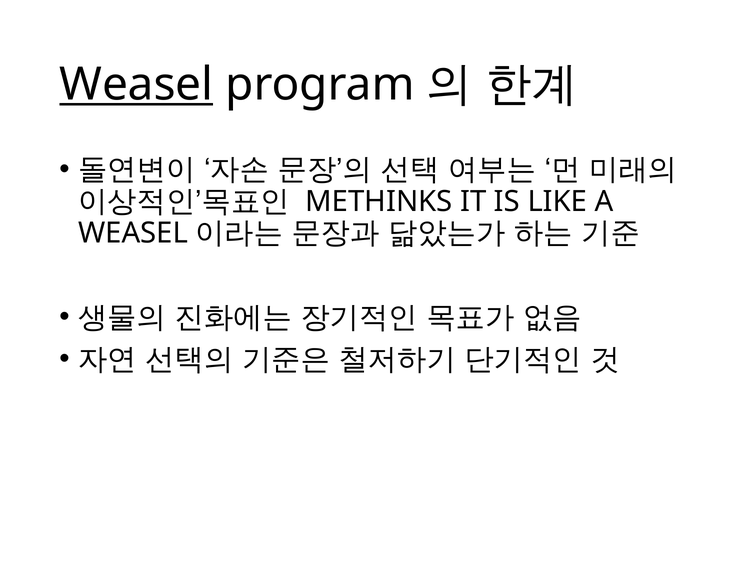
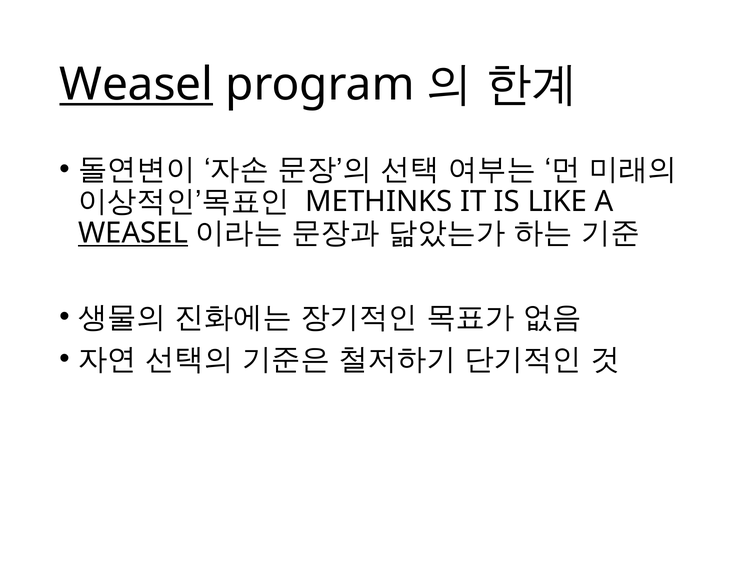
WEASEL underline: none -> present (133, 233)
